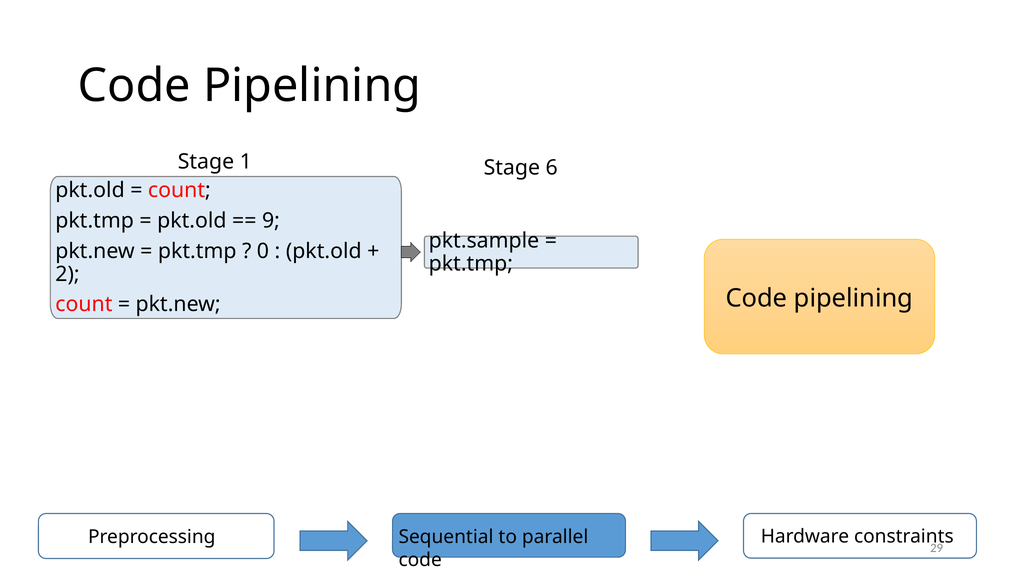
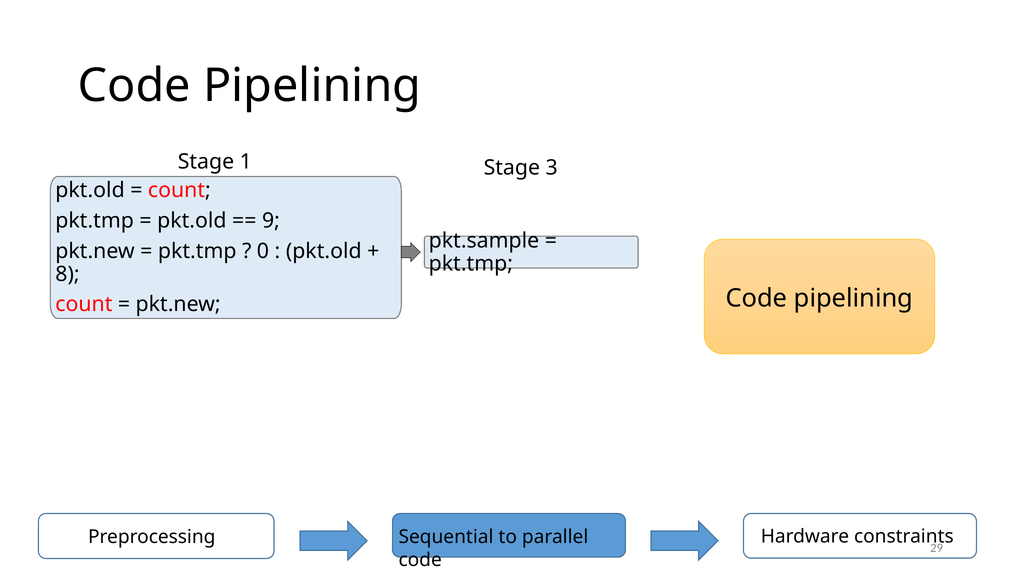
6: 6 -> 3 (552, 168)
2: 2 -> 8 (67, 274)
